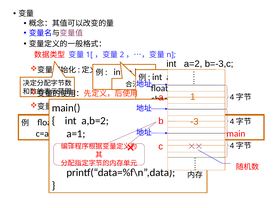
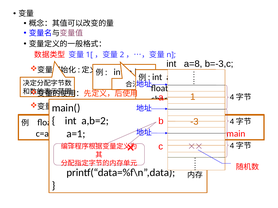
a=2: a=2 -> a=8 (193, 64)
